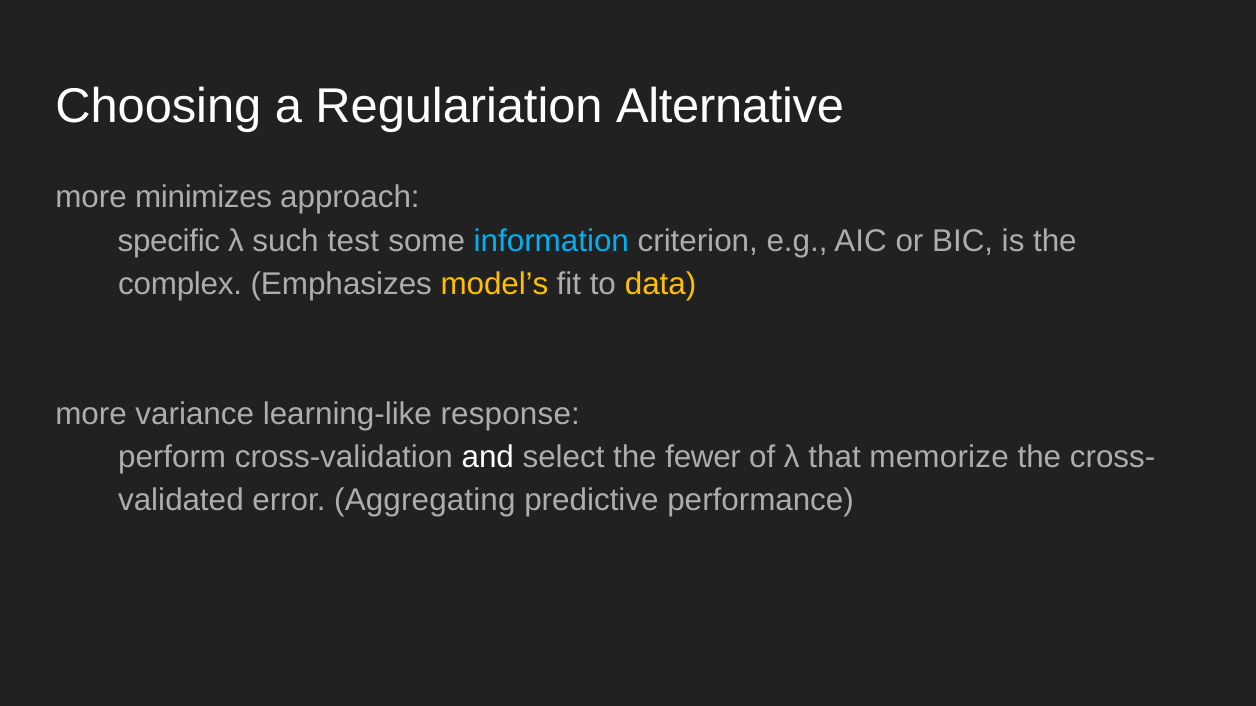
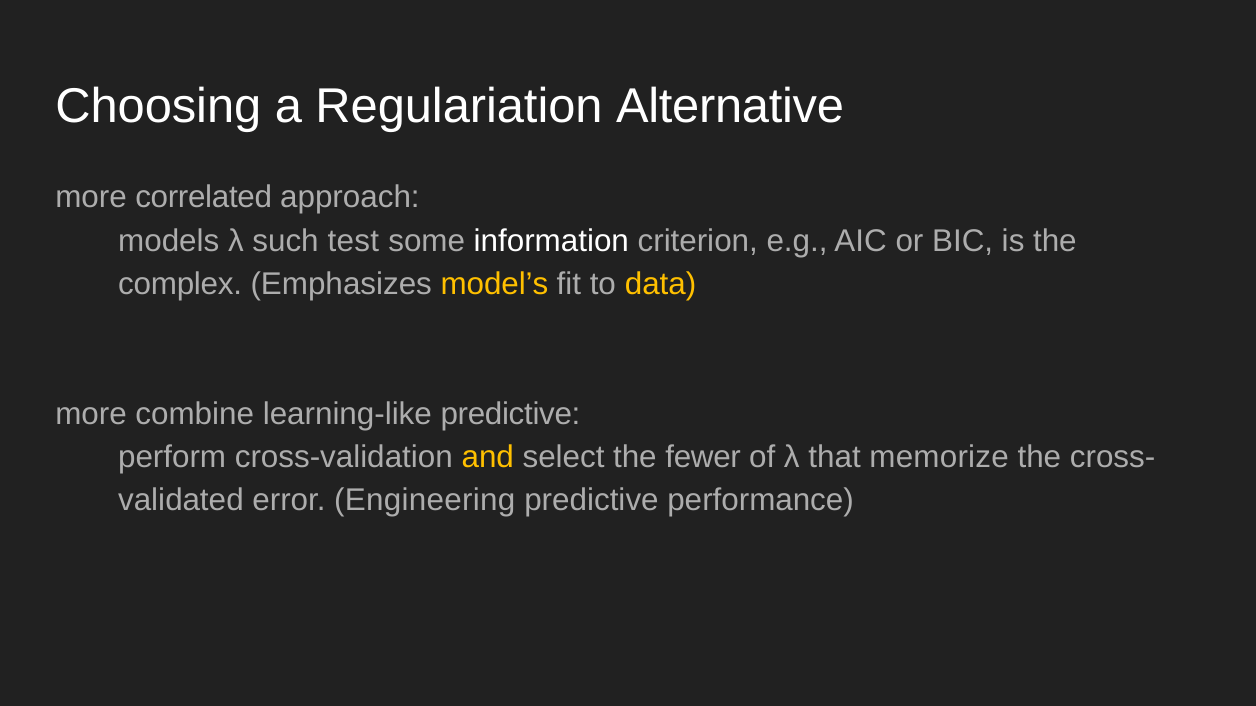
minimizes: minimizes -> correlated (204, 198)
specific: specific -> models (169, 241)
information colour: light blue -> white (551, 241)
variance: variance -> combine (195, 414)
learning-like response: response -> predictive (510, 414)
and colour: white -> yellow (488, 457)
Aggregating: Aggregating -> Engineering (425, 501)
